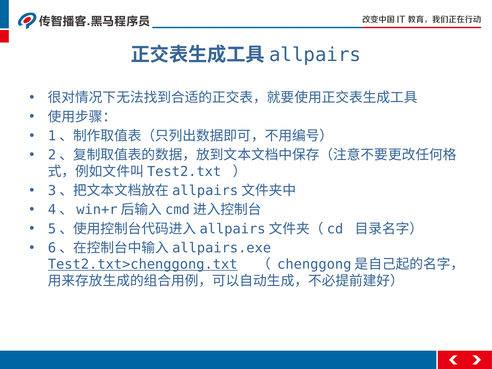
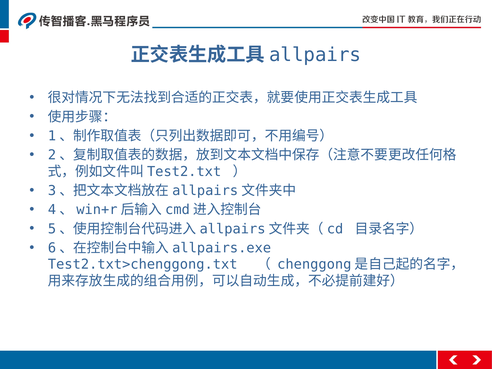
Test2.txt>chenggong.txt underline: present -> none (143, 264)
